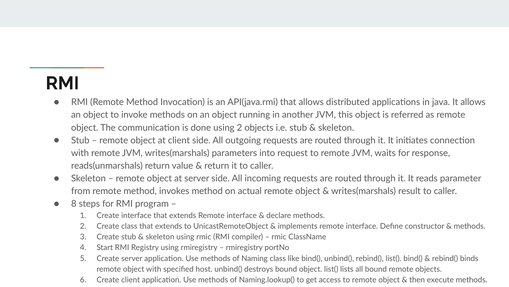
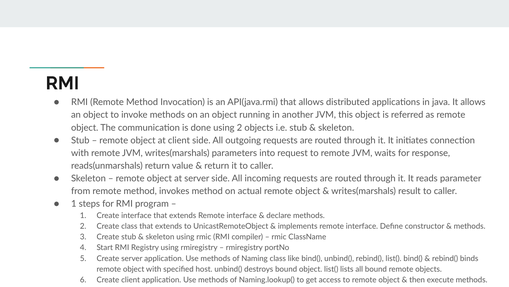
8: 8 -> 1 (74, 203)
